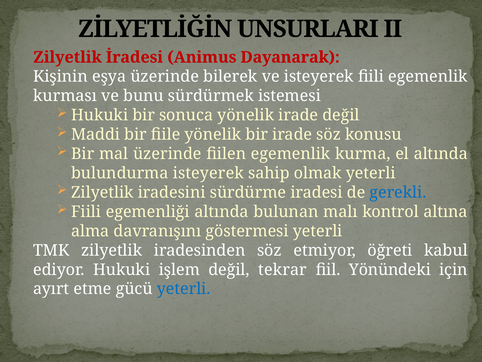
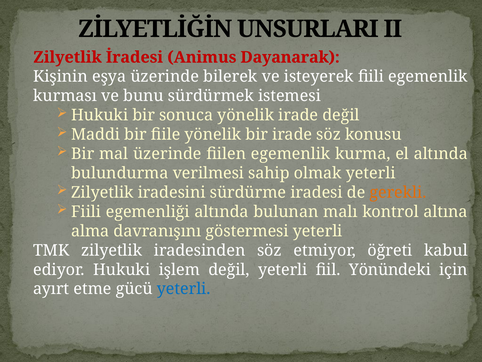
bulundurma isteyerek: isteyerek -> verilmesi (208, 173)
gerekli colour: blue -> orange (398, 192)
değil tekrar: tekrar -> yeterli (283, 269)
